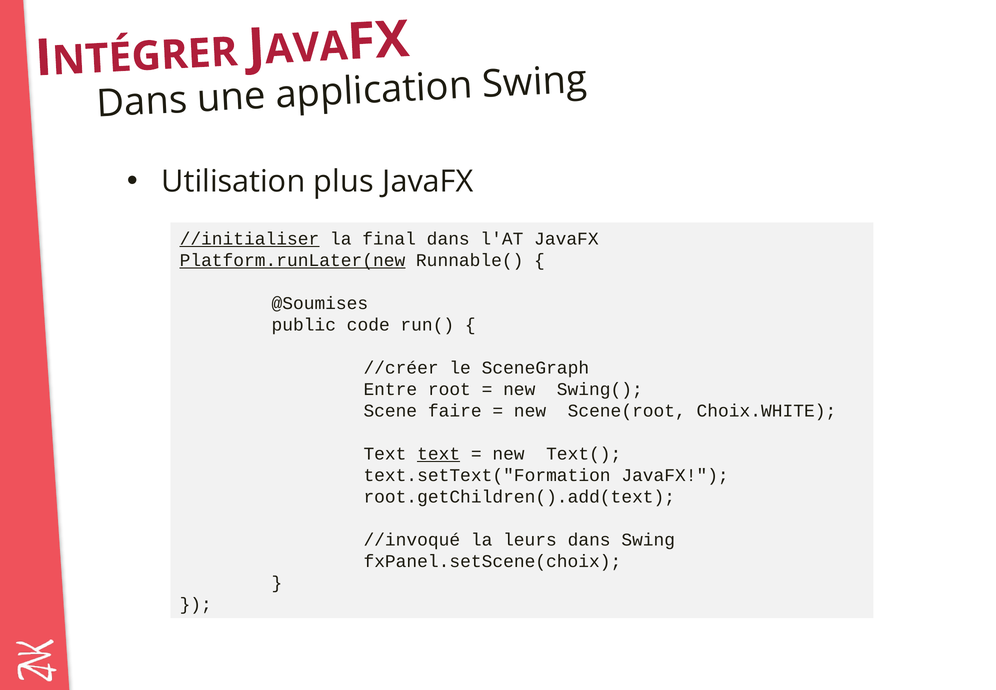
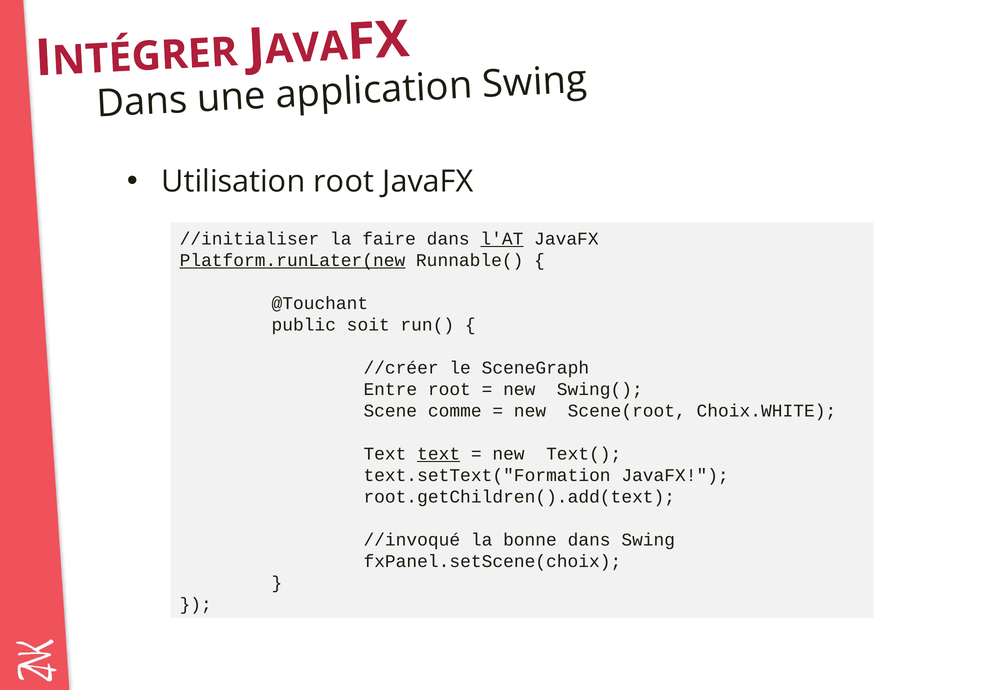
Utilisation plus: plus -> root (344, 182)
//initialiser underline: present -> none (249, 239)
final: final -> faire (389, 239)
l'AT underline: none -> present (502, 239)
@Soumises: @Soumises -> @Touchant (320, 303)
code: code -> soit (368, 325)
faire: faire -> comme (455, 411)
leurs: leurs -> bonne (530, 539)
